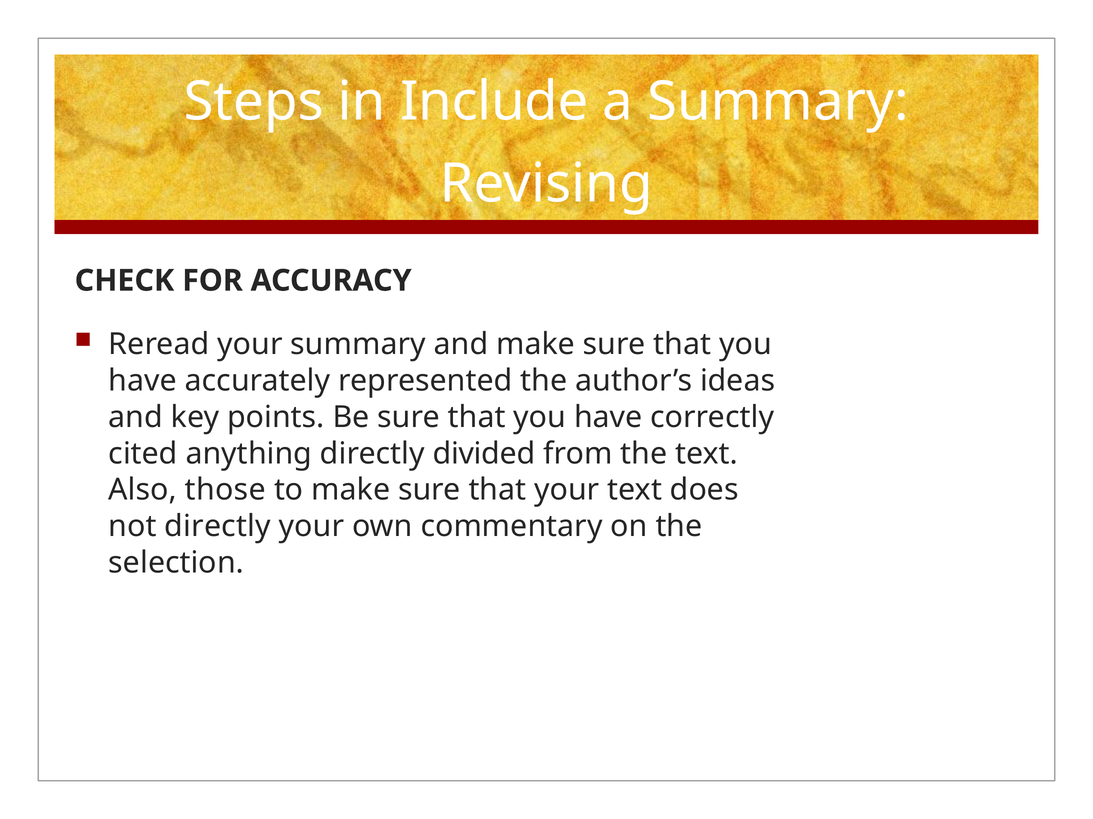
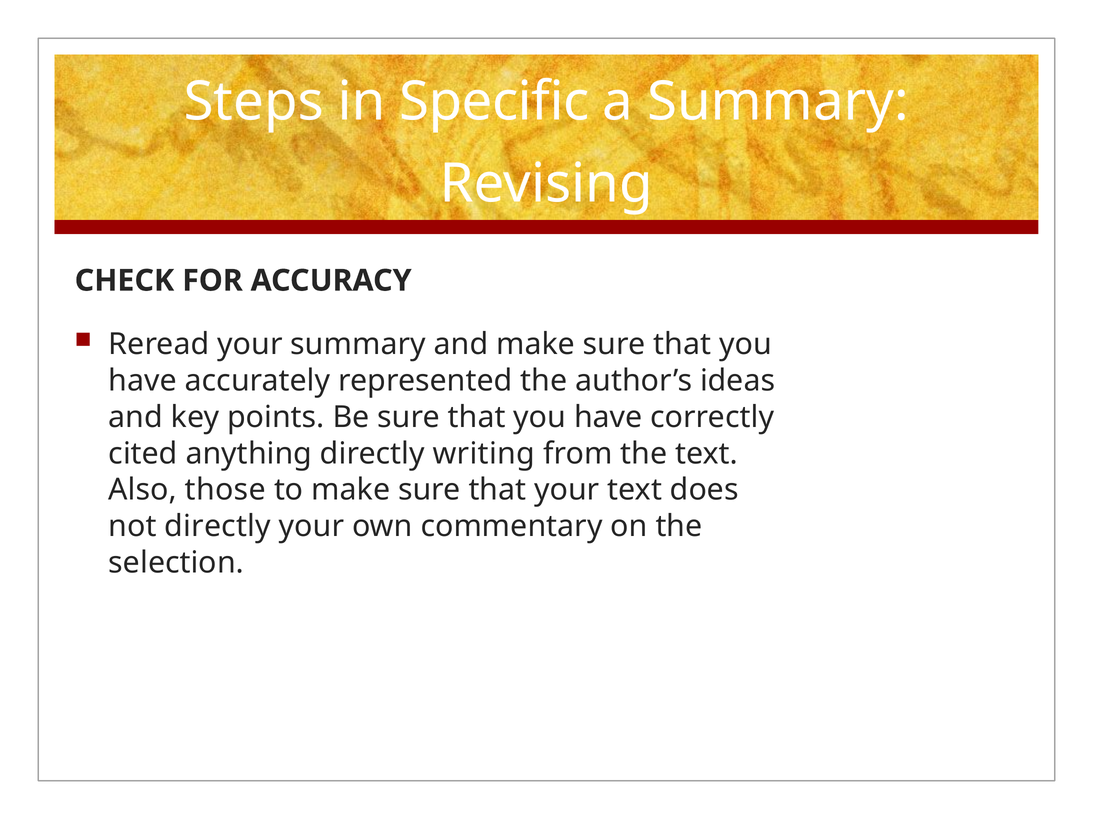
Include: Include -> Specific (494, 102)
divided: divided -> writing (484, 454)
